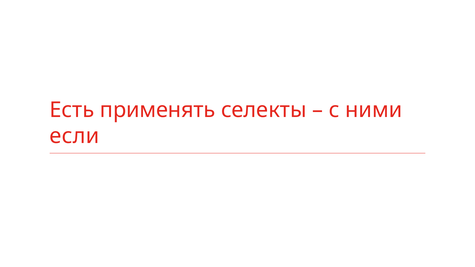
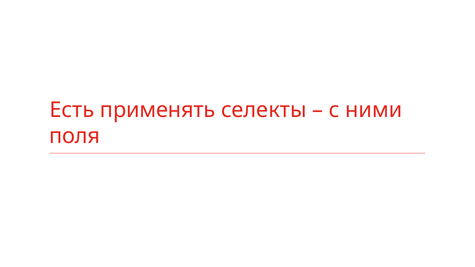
если: если -> поля (75, 136)
